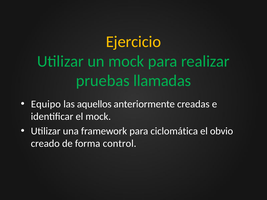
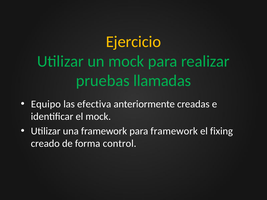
aquellos: aquellos -> efectiva (94, 104)
para ciclomática: ciclomática -> framework (174, 131)
obvio: obvio -> fixing (221, 131)
